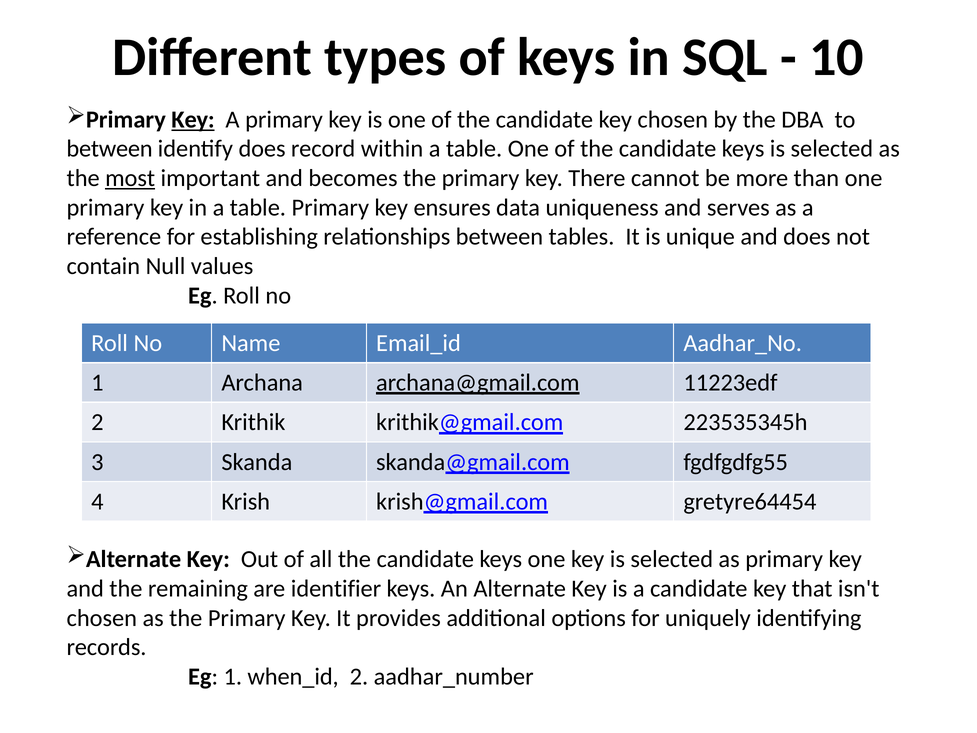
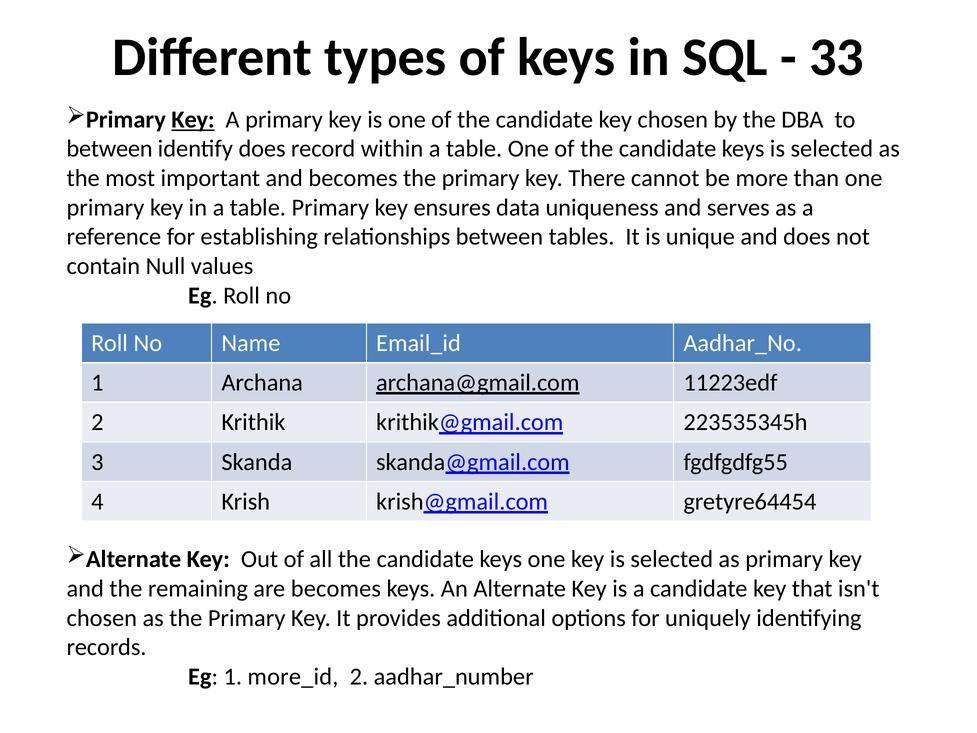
10: 10 -> 33 (836, 57)
most underline: present -> none (130, 178)
are identifier: identifier -> becomes (336, 588)
when_id: when_id -> more_id (293, 676)
